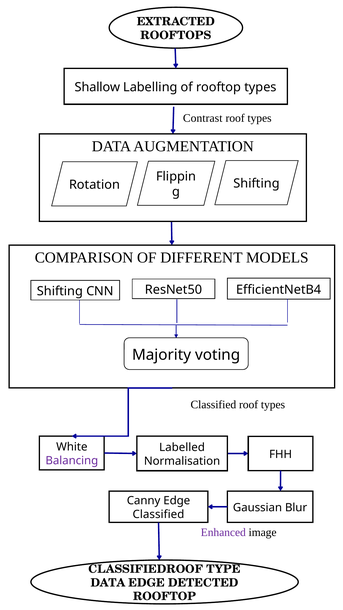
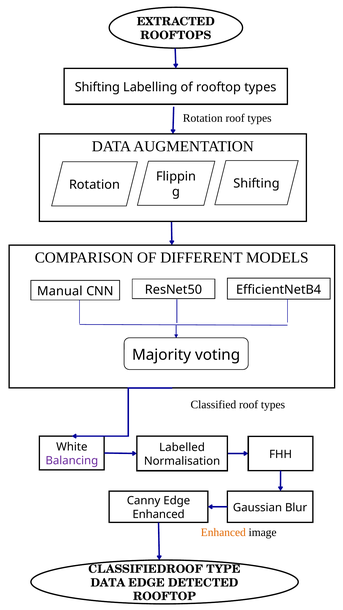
Shallow: Shallow -> Shifting (97, 87)
Contrast: Contrast -> Rotation (203, 118)
Shifting: Shifting -> Manual (60, 291)
Classified: Classified -> Enhanced (159, 514)
Enhanced colour: purple -> orange (223, 532)
